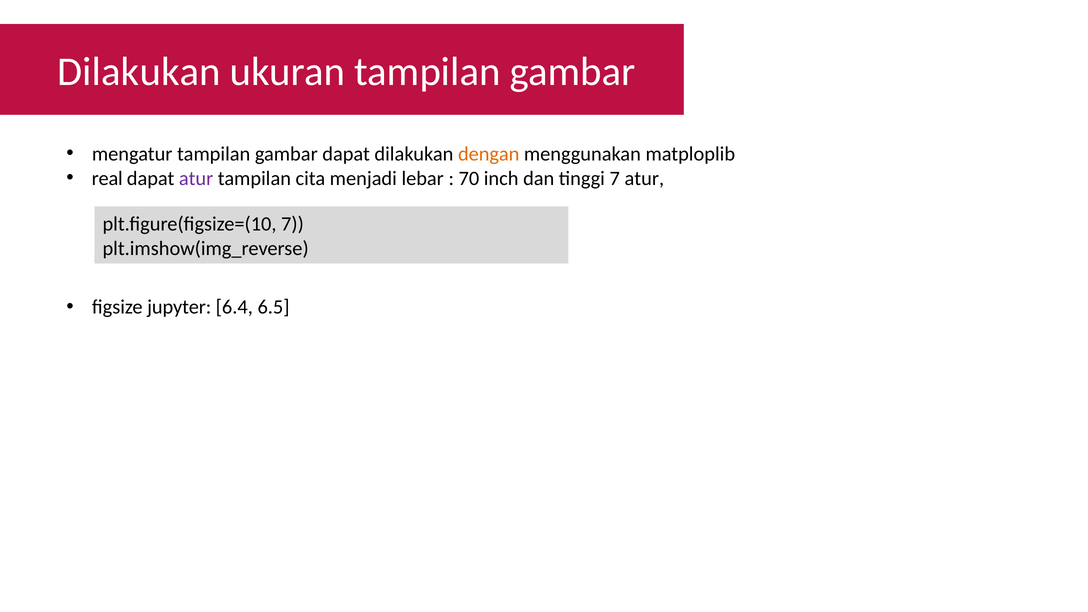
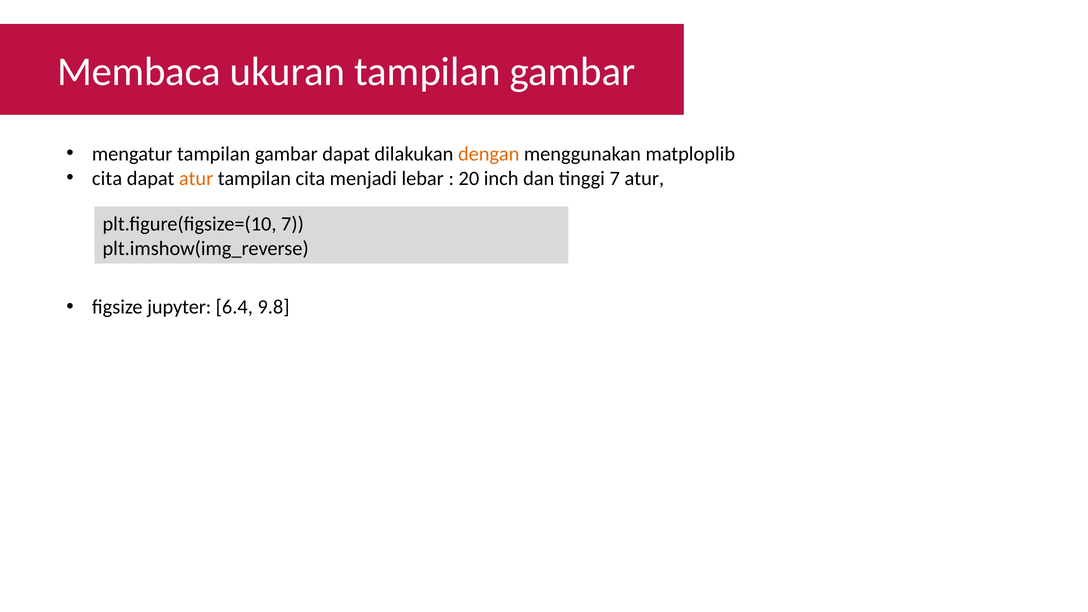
Dilakukan: Dilakukan -> Membaca (139, 72)
real: real -> cita (107, 178)
atur colour: purple -> orange (196, 178)
70: 70 -> 20 (469, 178)
6.5: 6.5 -> 9.8 (274, 307)
